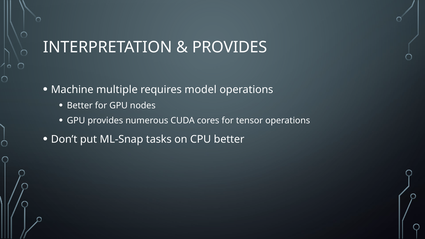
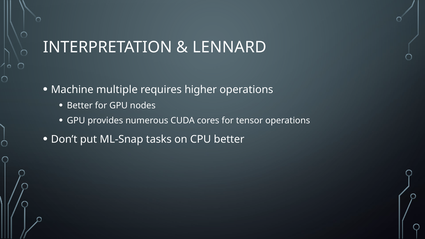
PROVIDES: PROVIDES -> LENNARD (229, 47)
model: model -> higher (201, 90)
